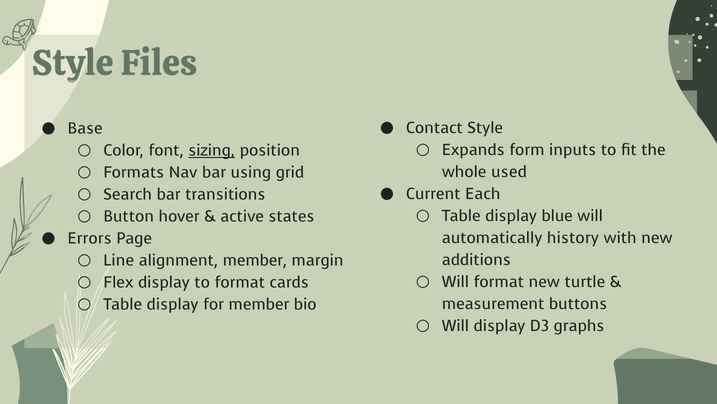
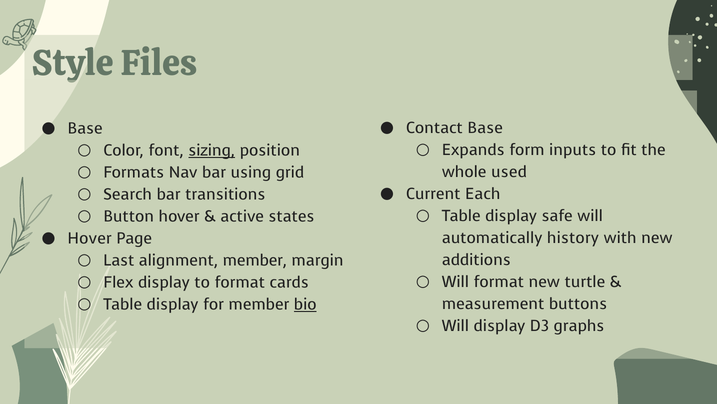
Contact Style: Style -> Base (485, 128)
blue: blue -> safe (557, 216)
Errors: Errors -> Hover (90, 238)
Line: Line -> Last (119, 260)
bio underline: none -> present (305, 304)
